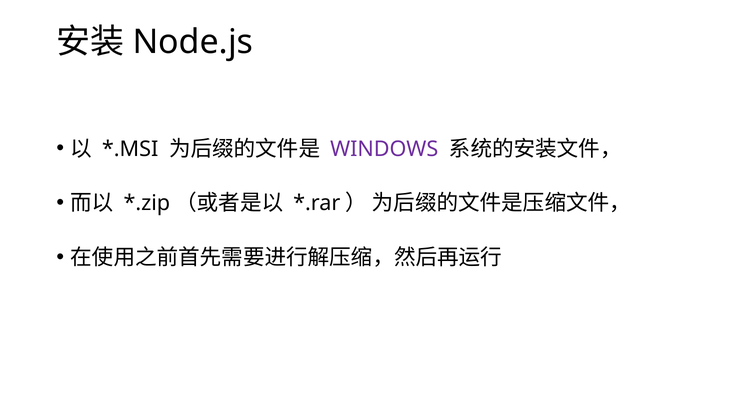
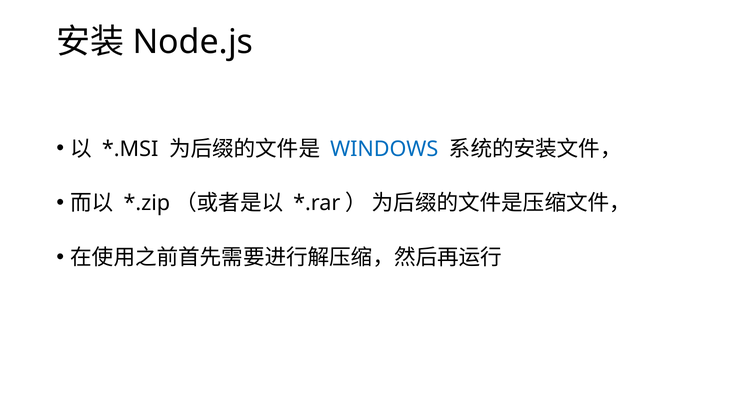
WINDOWS colour: purple -> blue (384, 149)
